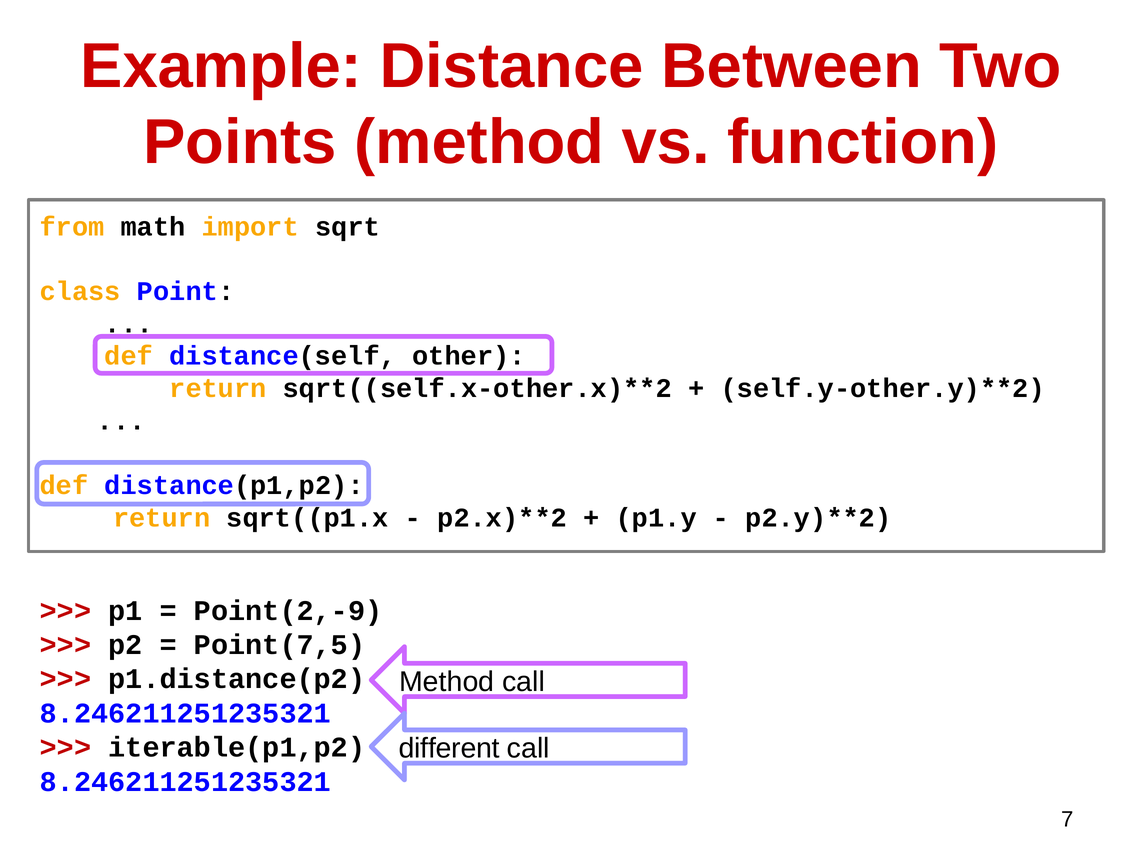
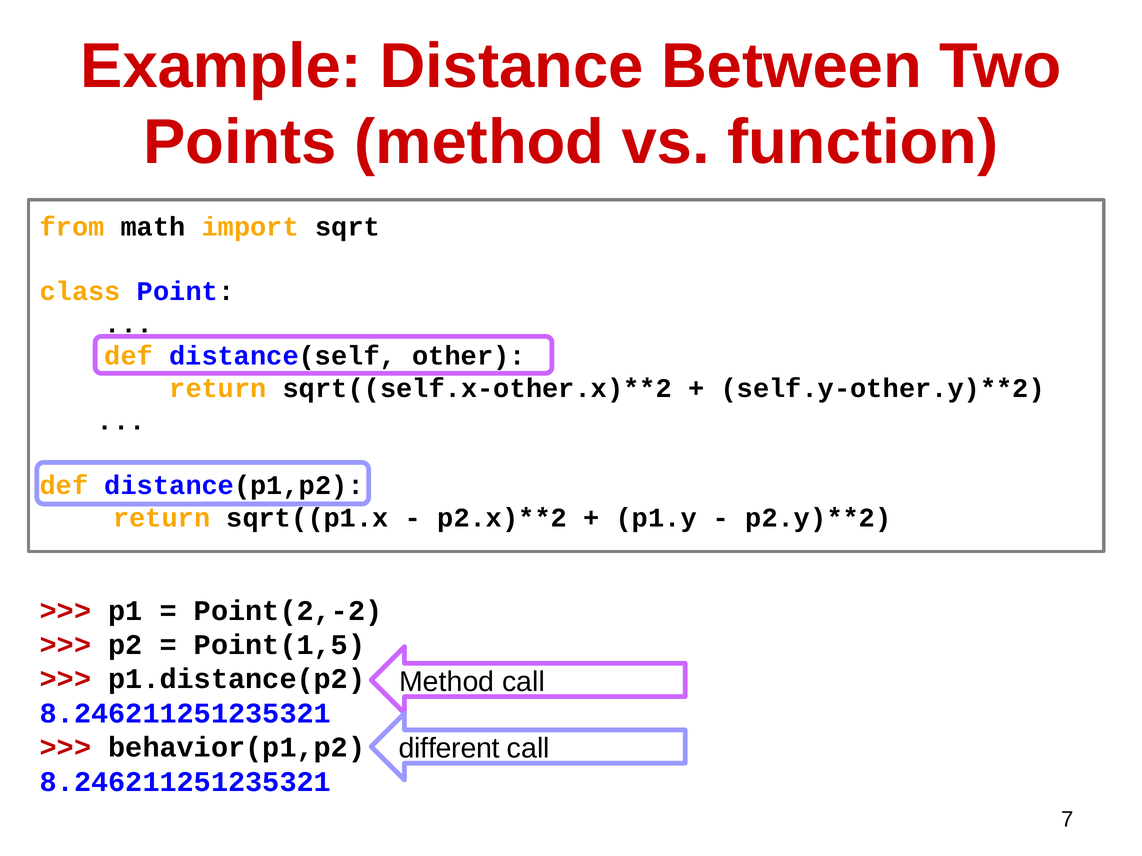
Point(2,-9: Point(2,-9 -> Point(2,-2 (288, 611)
Point(7,5: Point(7,5 -> Point(1,5 (280, 645)
iterable(p1,p2: iterable(p1,p2 -> behavior(p1,p2 (237, 748)
